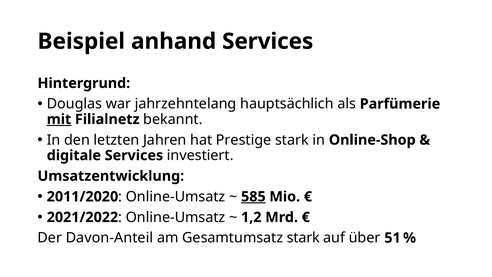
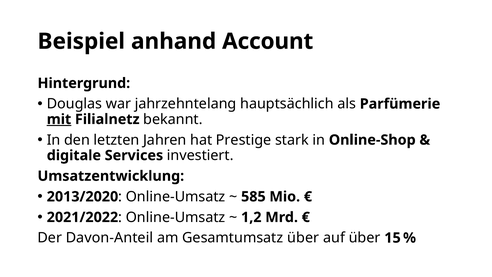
anhand Services: Services -> Account (268, 41)
2011/2020: 2011/2020 -> 2013/2020 (82, 196)
585 underline: present -> none (253, 196)
Gesamtumsatz stark: stark -> über (303, 238)
51: 51 -> 15 (393, 238)
